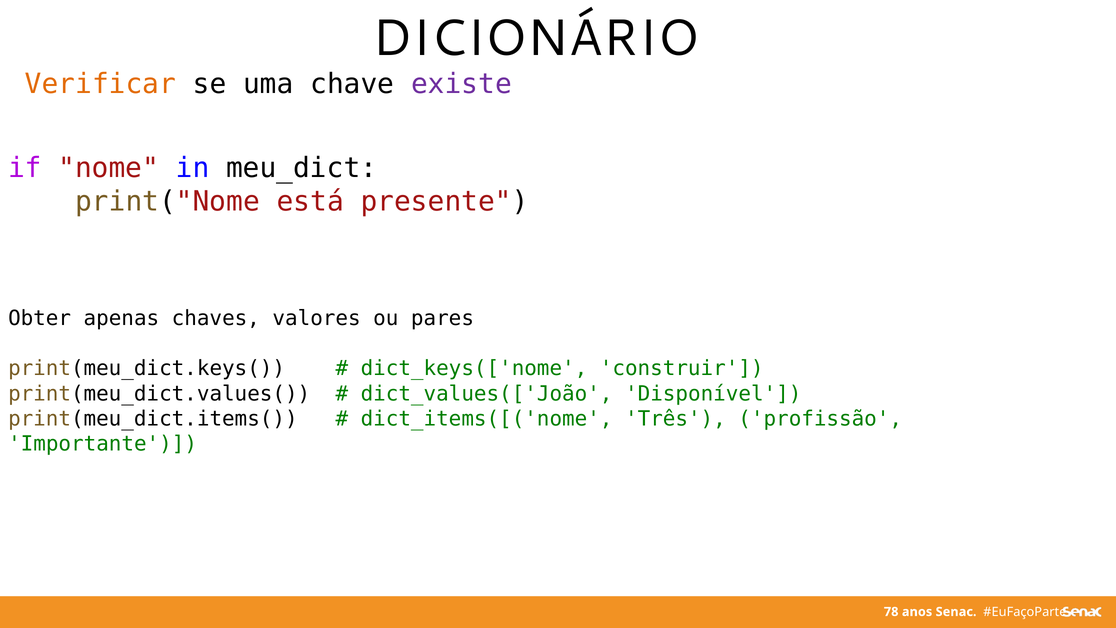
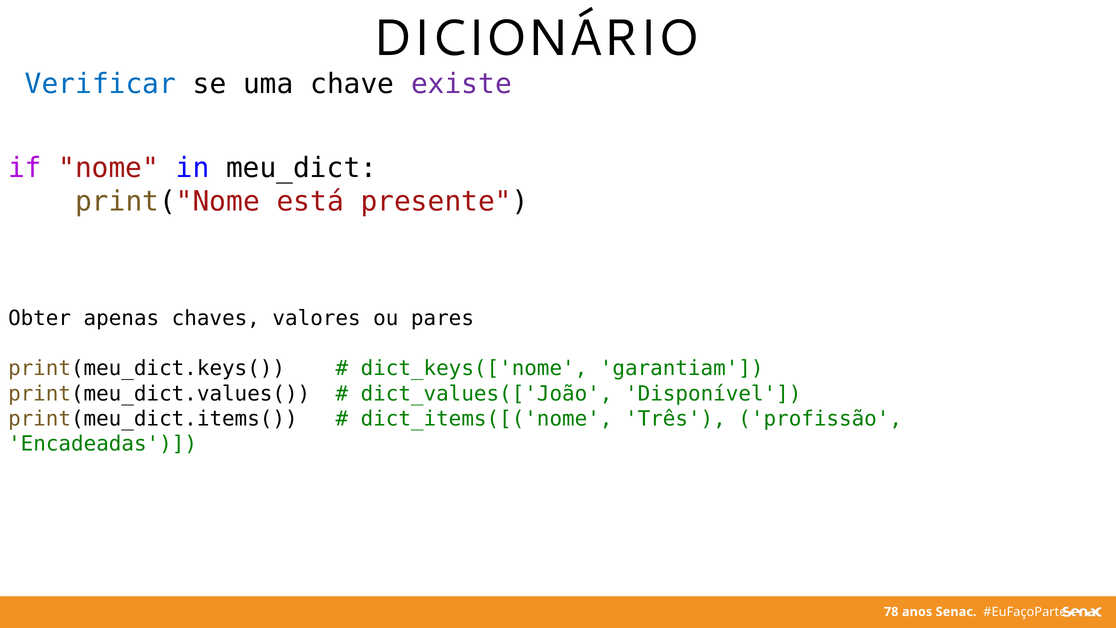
Verificar colour: orange -> blue (100, 84)
construir: construir -> garantiam (682, 368)
Importante: Importante -> Encadeadas (103, 444)
